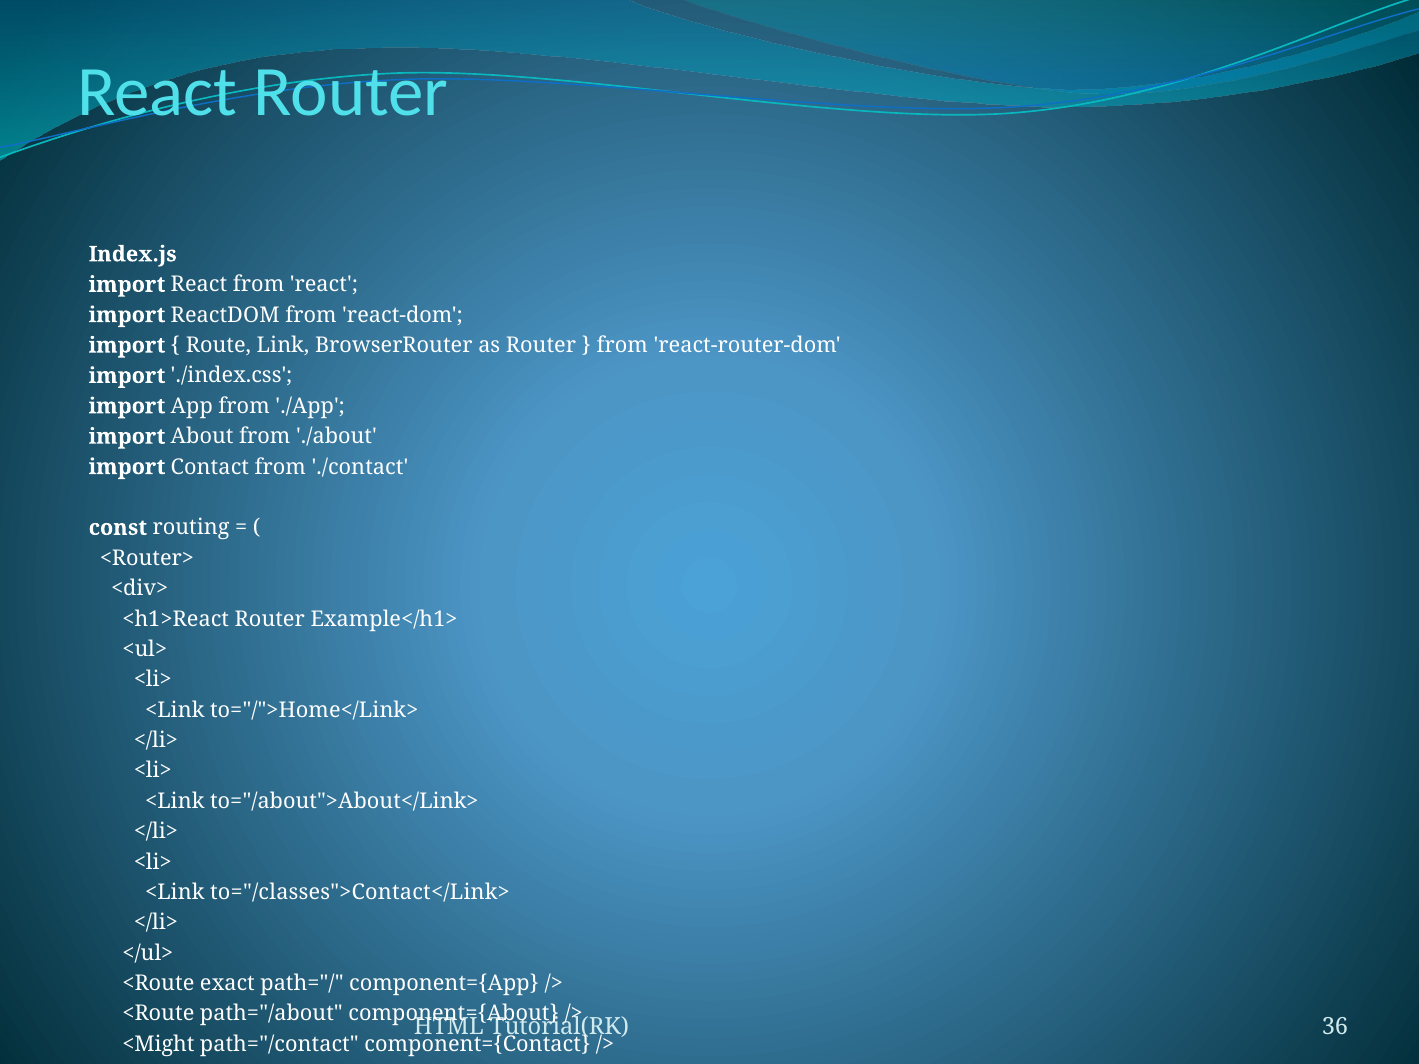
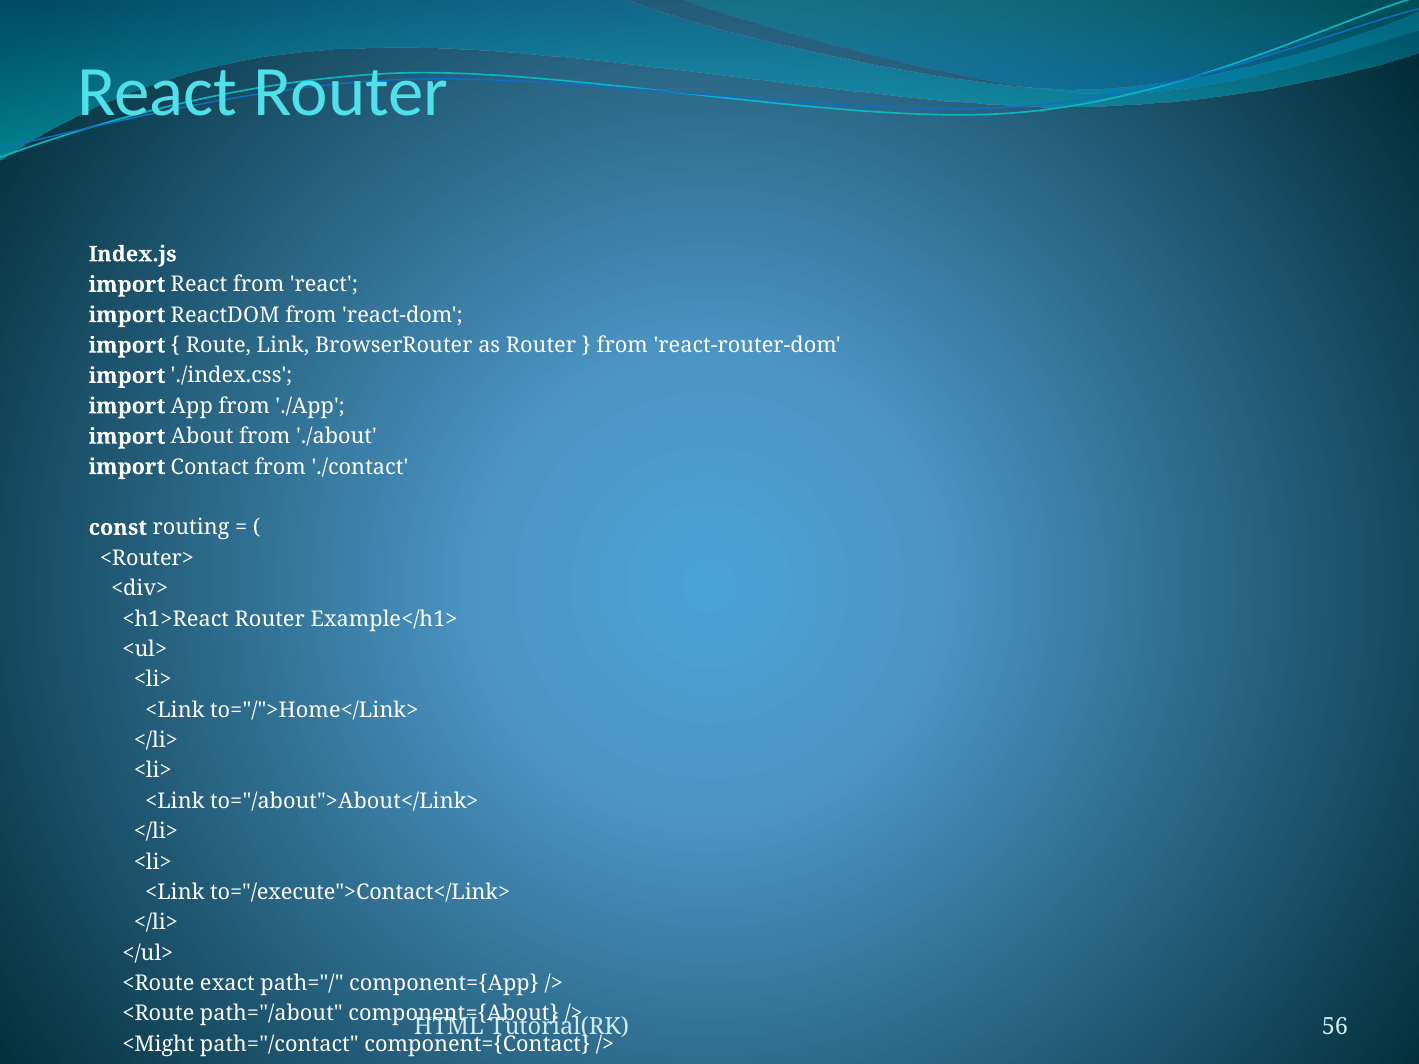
to="/classes">Contact</Link>: to="/classes">Contact</Link> -> to="/execute">Contact</Link> (360, 893)
36: 36 -> 56 (1335, 1027)
